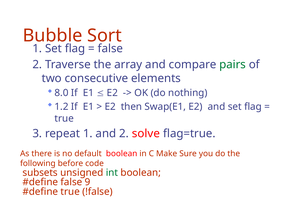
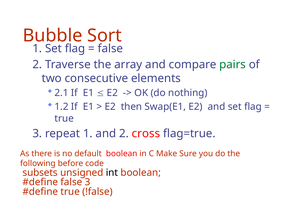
8.0: 8.0 -> 2.1 (62, 93)
solve: solve -> cross (146, 134)
int colour: green -> black (112, 173)
false 9: 9 -> 3 (88, 182)
